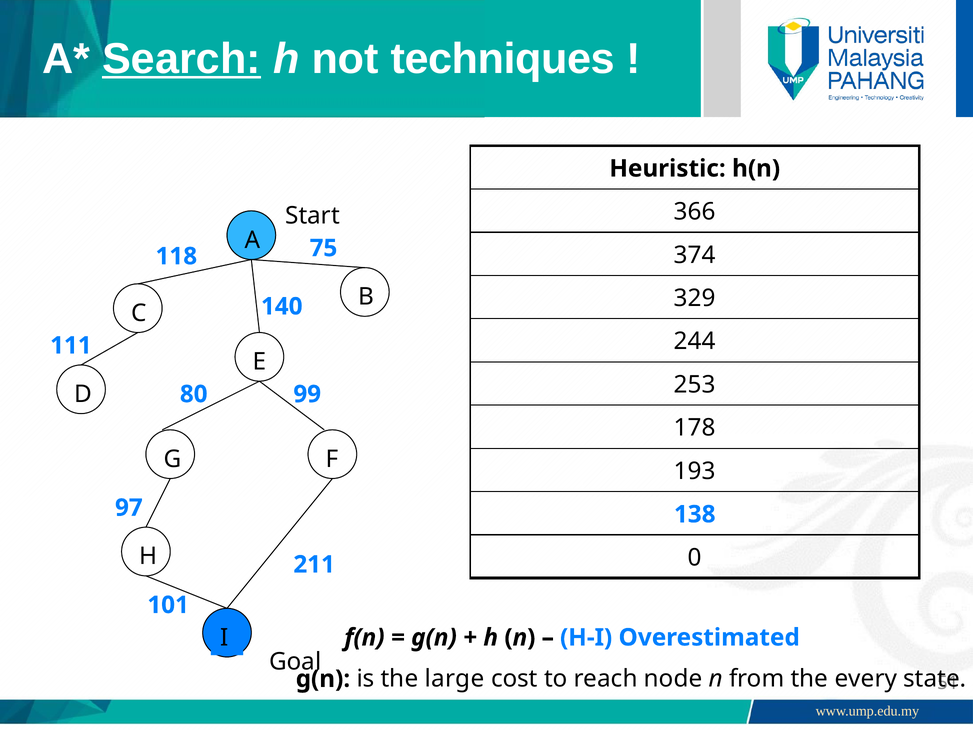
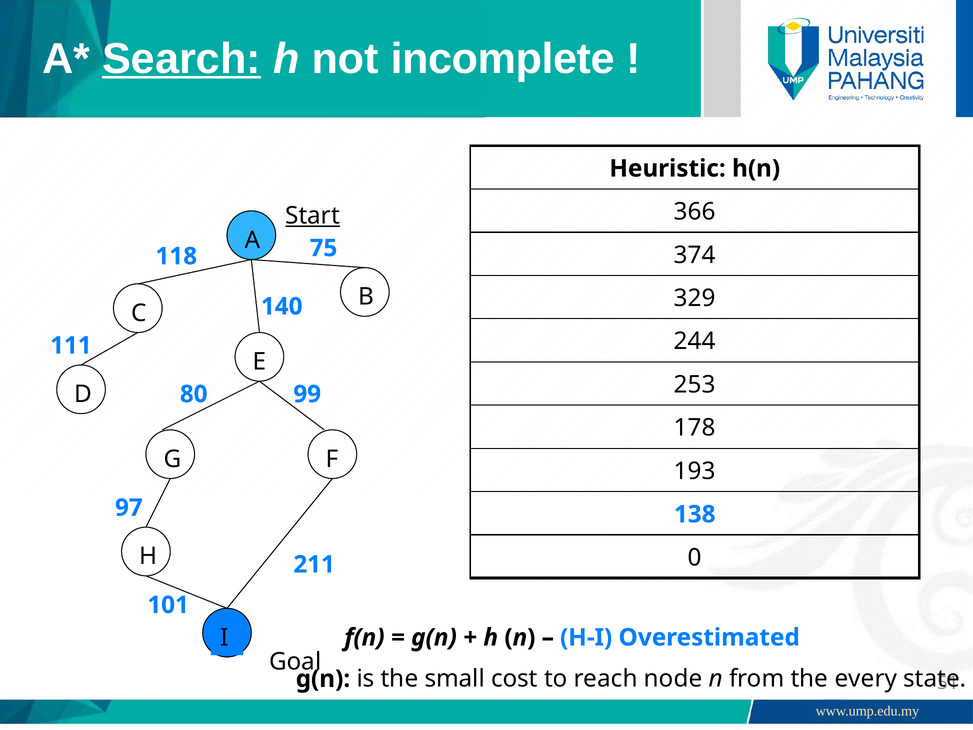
techniques: techniques -> incomplete (503, 59)
Start underline: none -> present (313, 216)
large: large -> small (455, 679)
